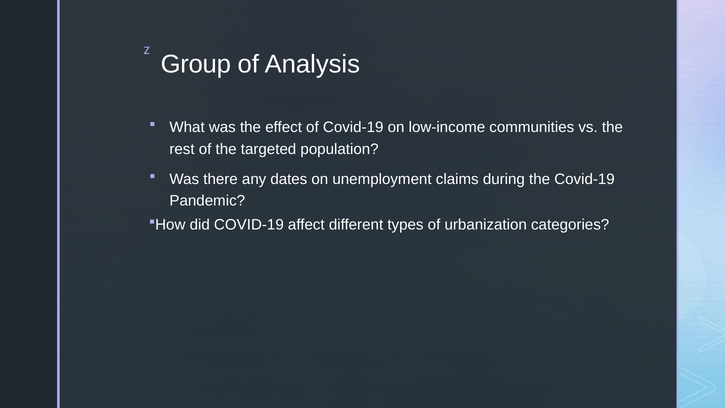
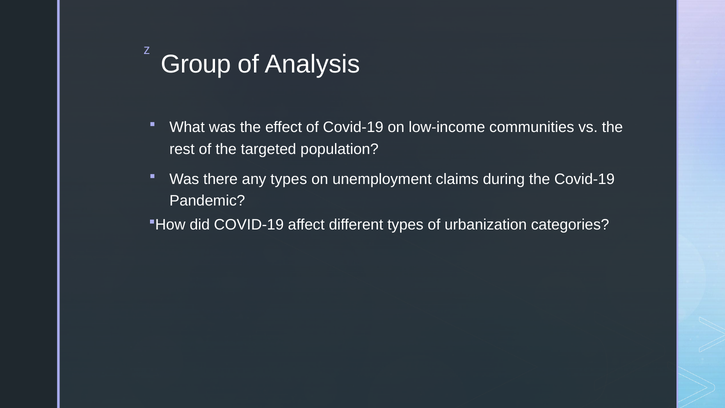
any dates: dates -> types (289, 179)
